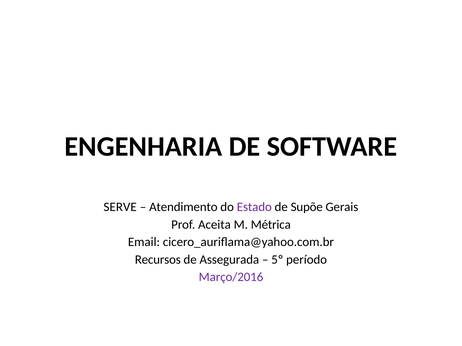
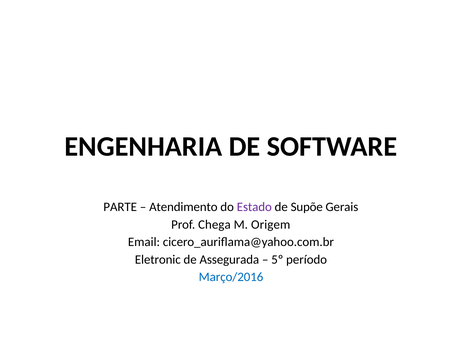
SERVE: SERVE -> PARTE (120, 207)
Aceita: Aceita -> Chega (214, 225)
Métrica: Métrica -> Origem (271, 225)
Recursos: Recursos -> Eletronic (158, 260)
Março/2016 colour: purple -> blue (231, 277)
